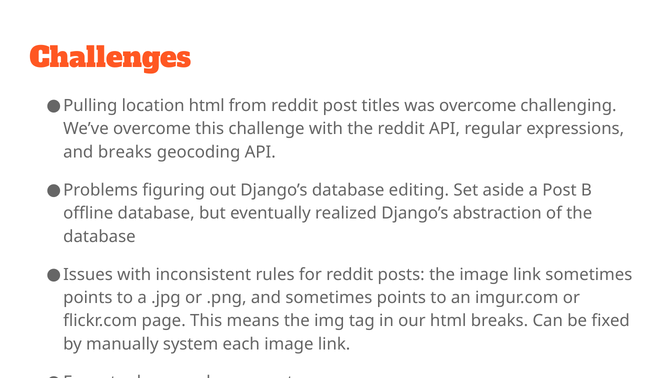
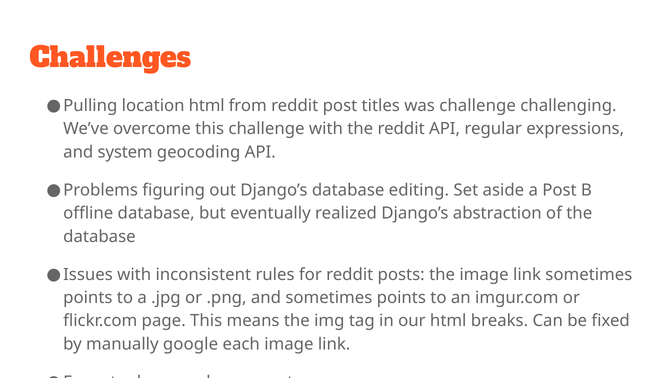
was overcome: overcome -> challenge (478, 106)
and breaks: breaks -> system (125, 152)
system: system -> google (191, 344)
